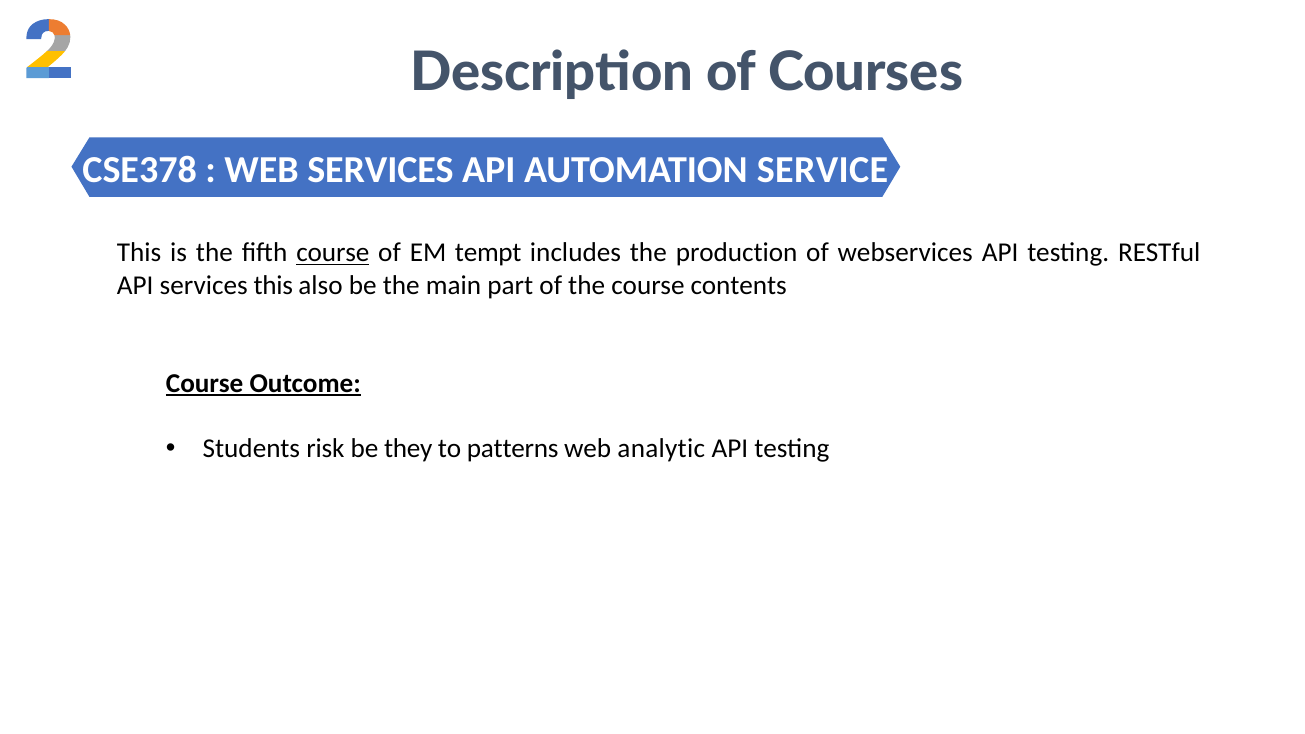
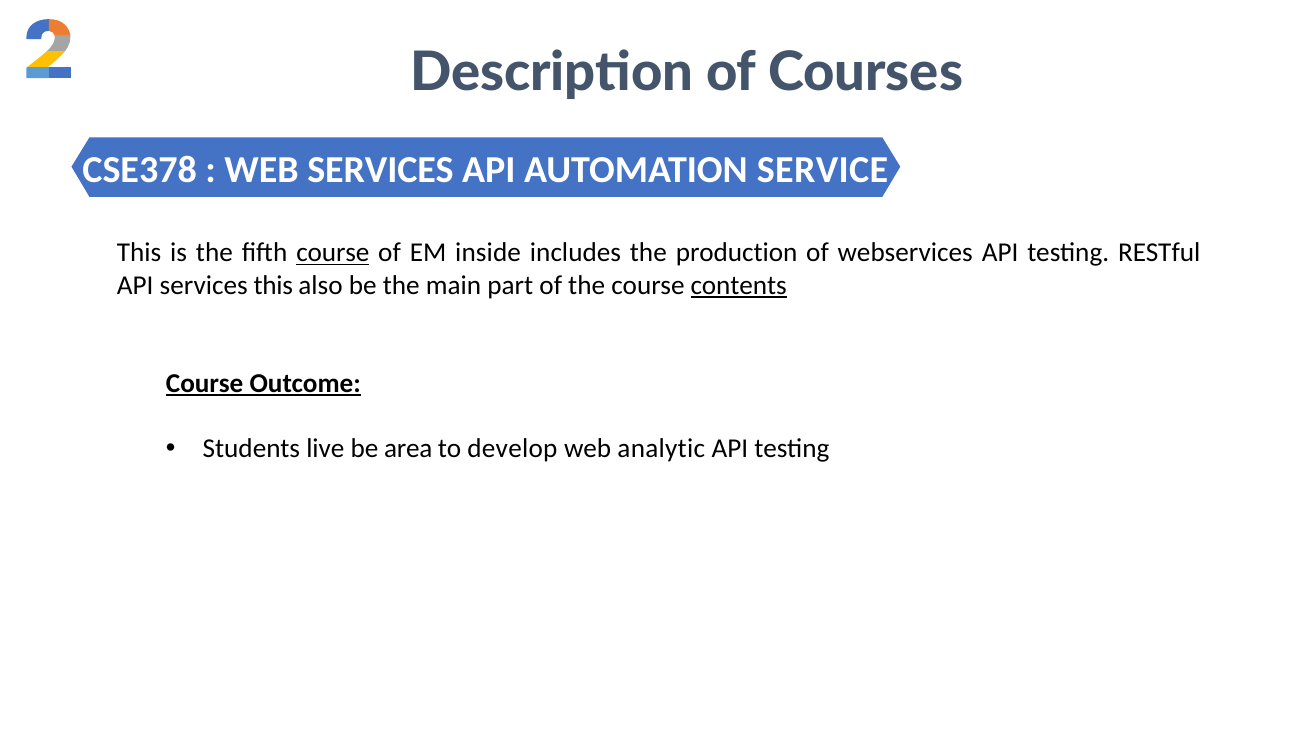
tempt: tempt -> inside (488, 253)
contents underline: none -> present (739, 285)
risk: risk -> live (325, 449)
they: they -> area (408, 449)
patterns: patterns -> develop (512, 449)
